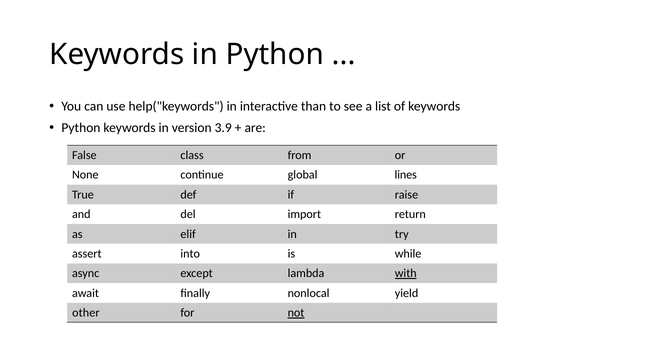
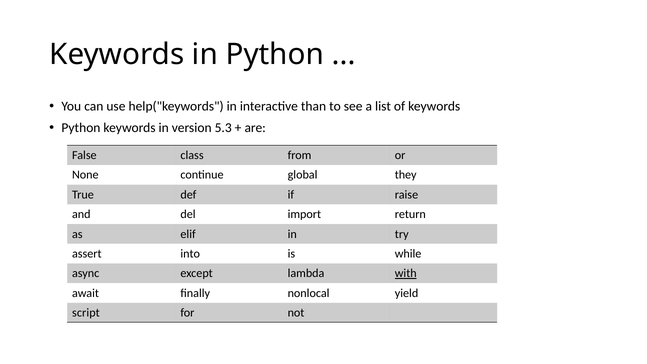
3.9: 3.9 -> 5.3 (223, 128)
lines: lines -> they (406, 175)
other: other -> script (86, 313)
not underline: present -> none (296, 313)
